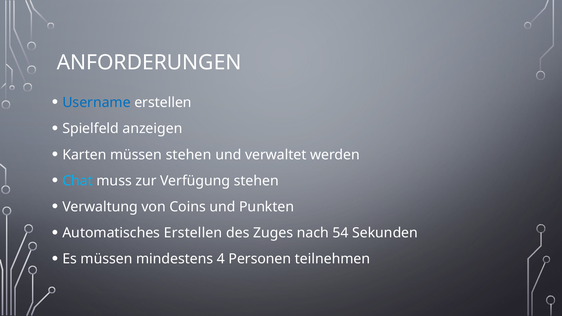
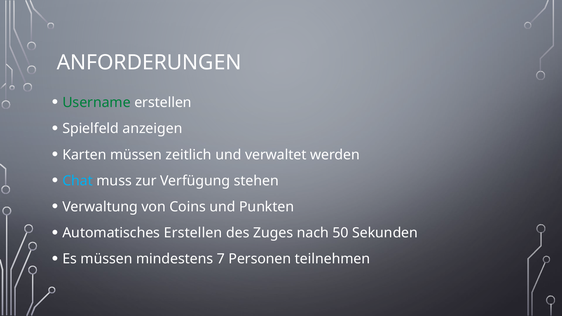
Username colour: blue -> green (97, 103)
müssen stehen: stehen -> zeitlich (189, 155)
54: 54 -> 50 (340, 233)
4: 4 -> 7 (221, 259)
